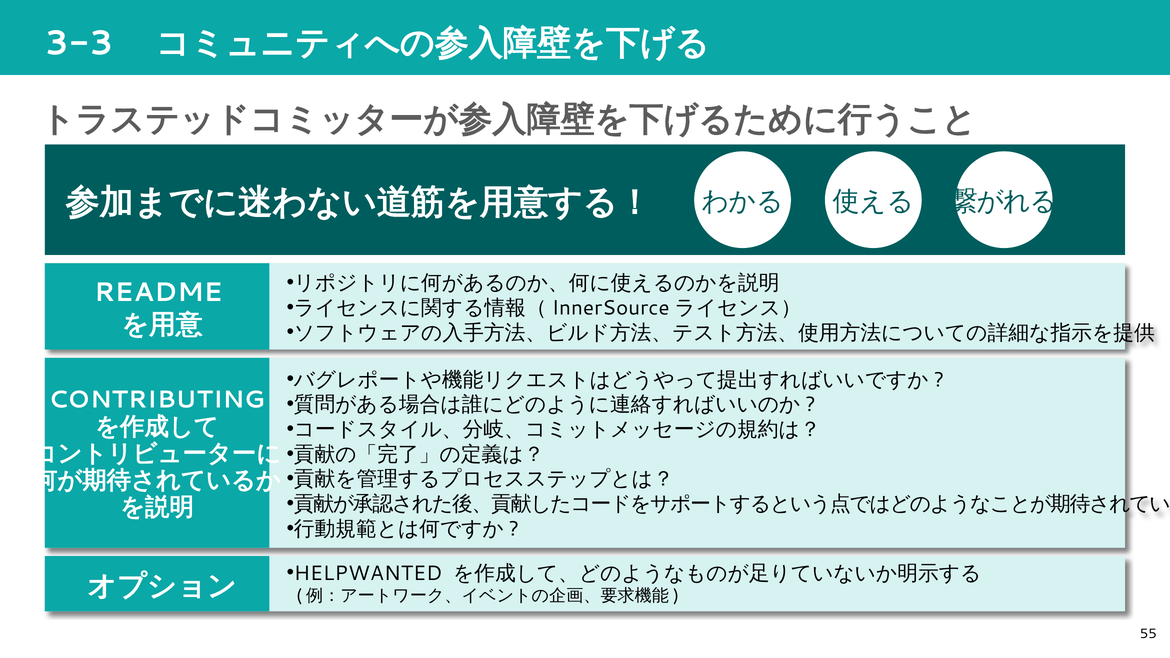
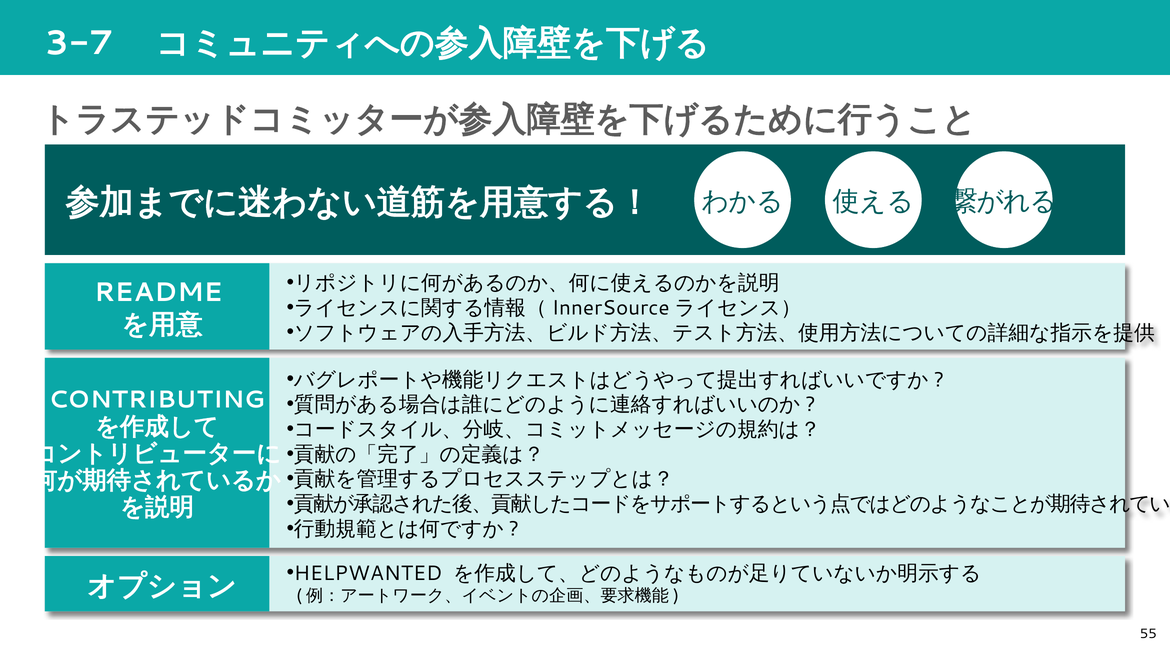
3-3: 3-3 -> 3-7 (79, 43)
